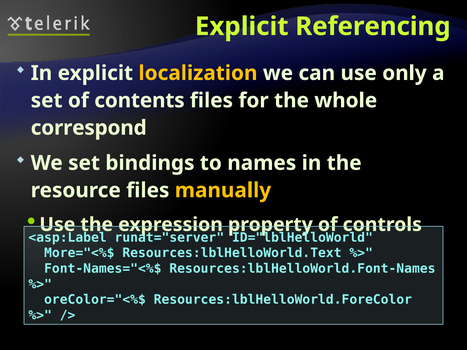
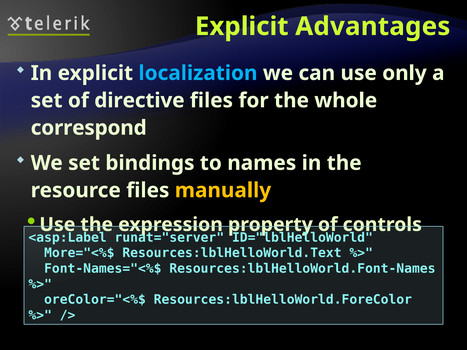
Referencing: Referencing -> Advantages (373, 26)
localization colour: yellow -> light blue (198, 73)
contents: contents -> directive (139, 101)
